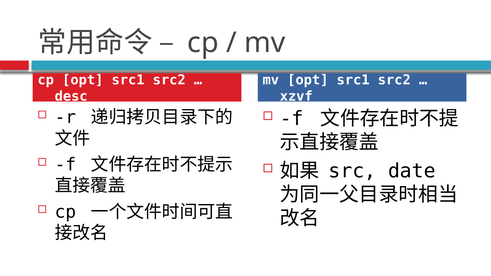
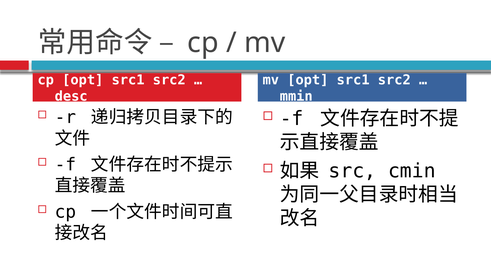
xzvf: xzvf -> mmin (296, 97)
date: date -> cmin (412, 171)
